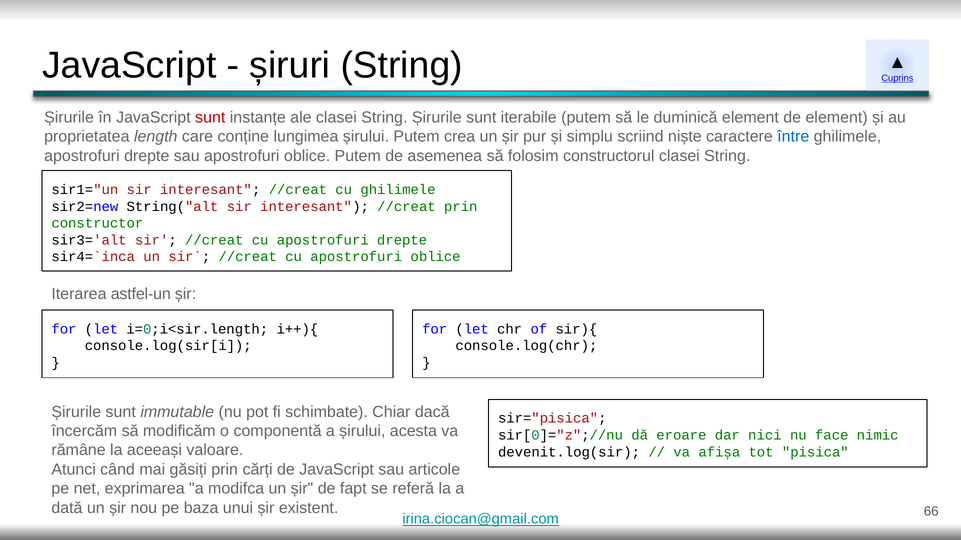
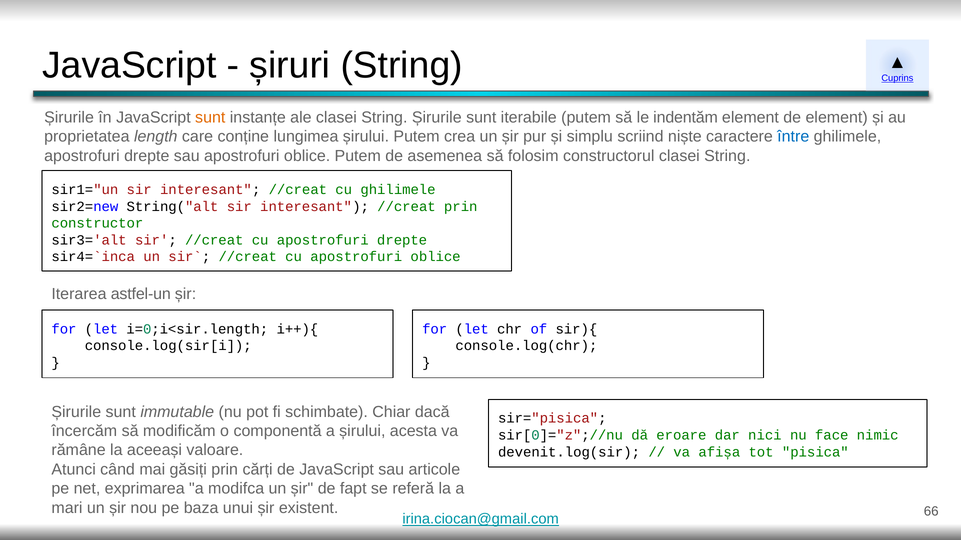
sunt colour: red -> orange (210, 117)
duminică: duminică -> indentăm (686, 117)
dată: dată -> mari (67, 508)
